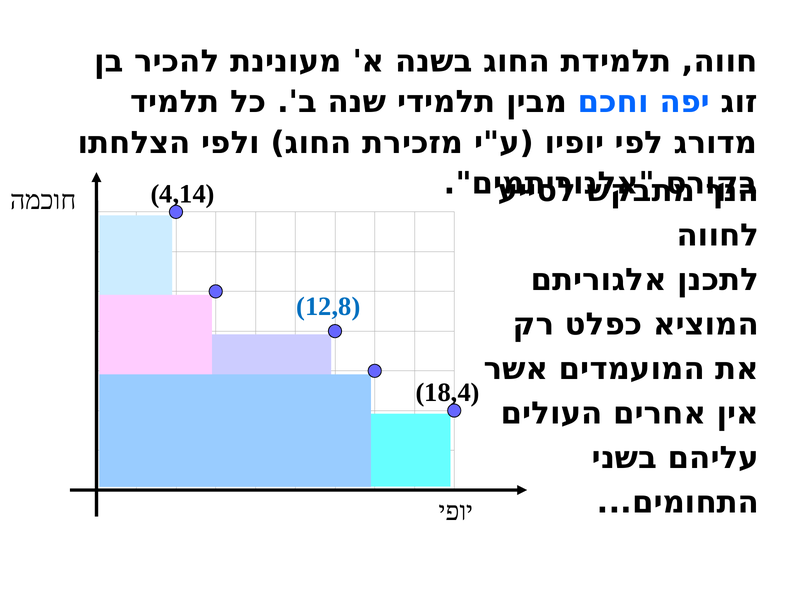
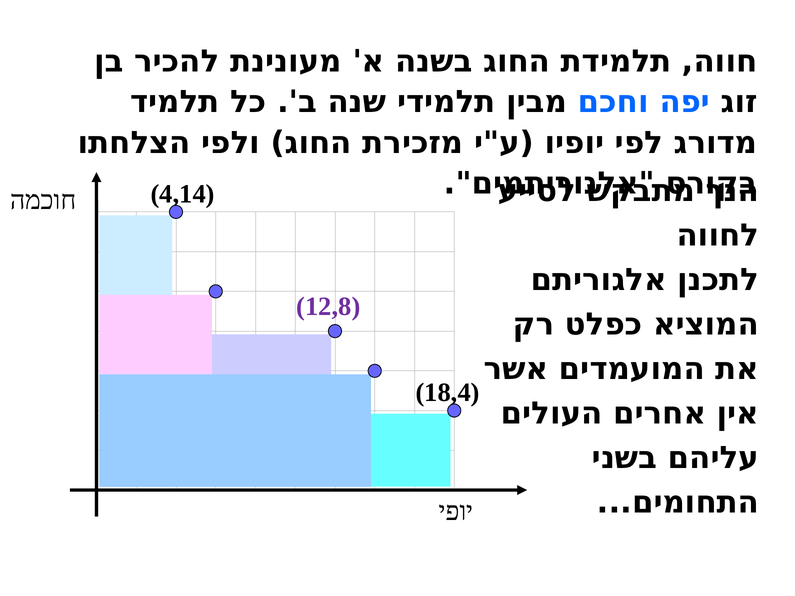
12,8 colour: blue -> purple (328, 307)
